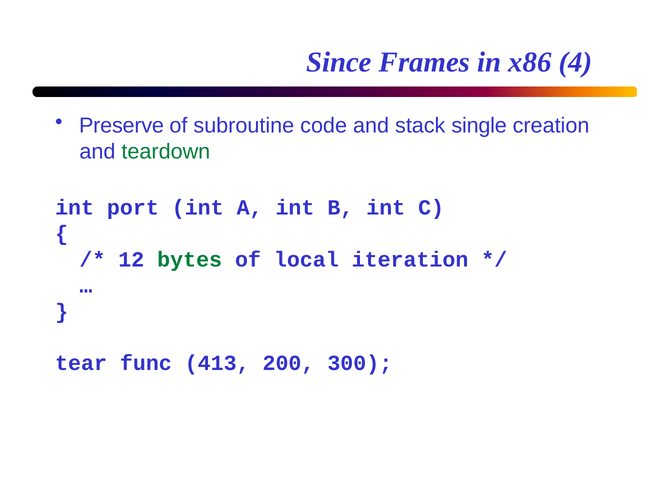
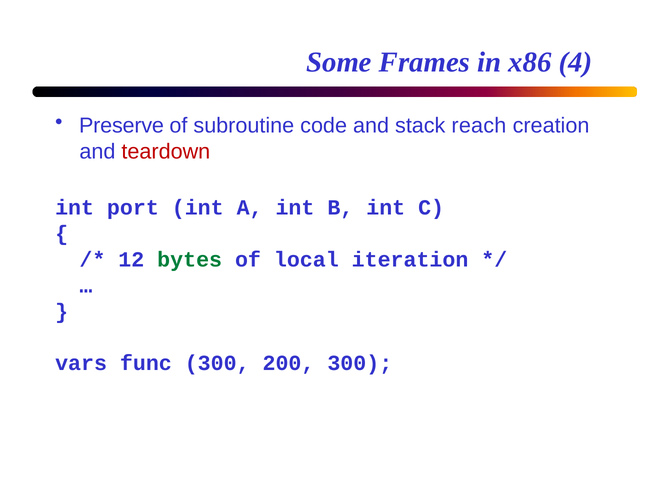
Since: Since -> Some (339, 62)
single: single -> reach (479, 126)
teardown colour: green -> red (166, 152)
tear: tear -> vars (81, 363)
func 413: 413 -> 300 (217, 363)
